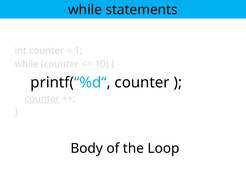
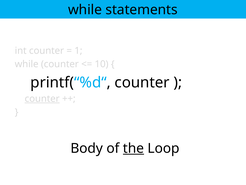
the underline: none -> present (133, 148)
